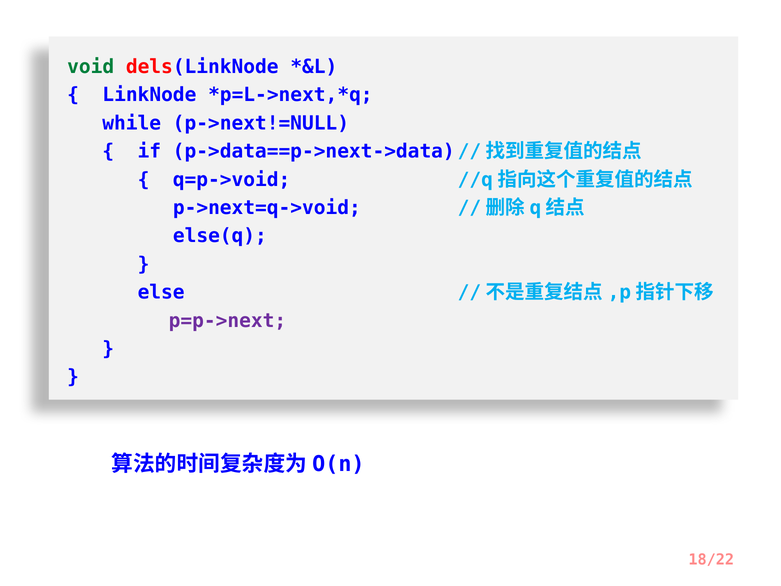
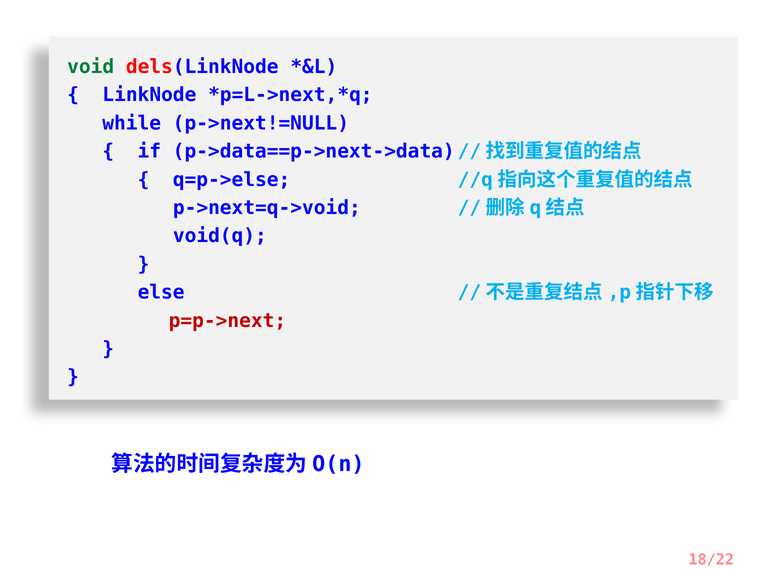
q=p->void: q=p->void -> q=p->else (232, 180)
else(q: else(q -> void(q (220, 236)
p=p->next colour: purple -> red (227, 321)
